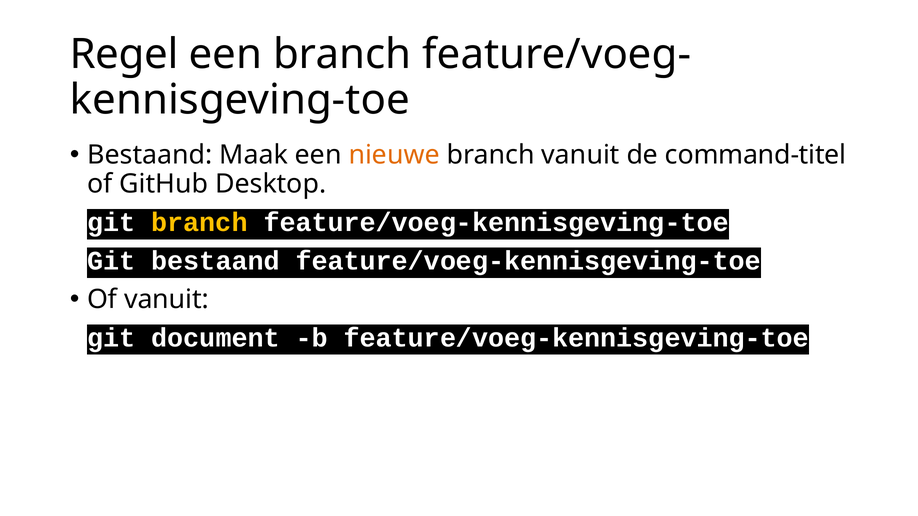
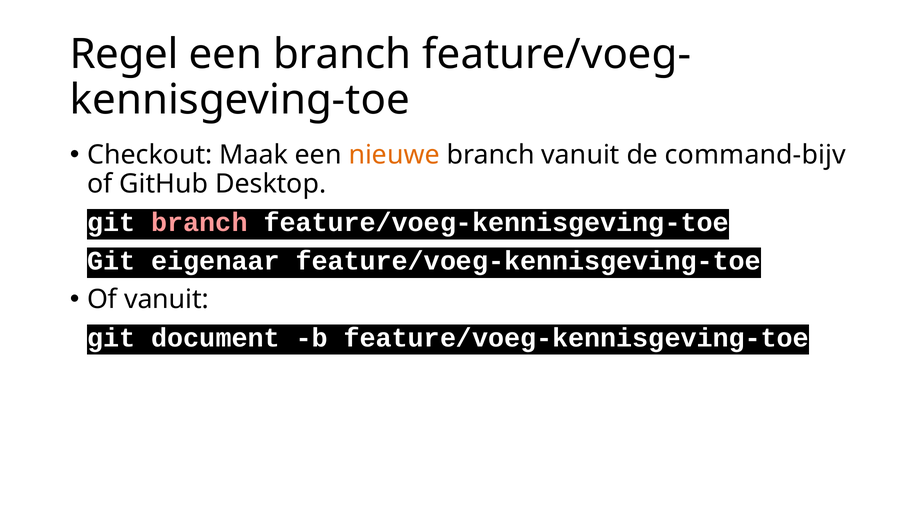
Bestaand: Bestaand -> Checkout (150, 155)
command-titel: command-titel -> command-bijv (755, 155)
branch colour: yellow -> pink (199, 223)
Git bestaand: bestaand -> eigenaar (216, 261)
